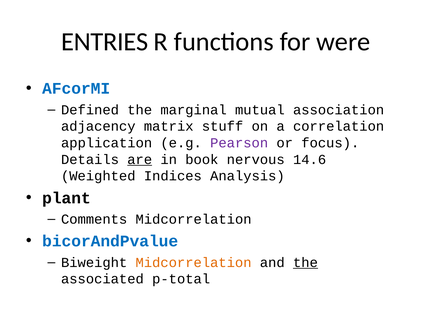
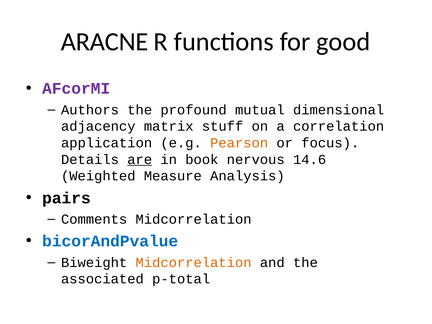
ENTRIES: ENTRIES -> ARACNE (105, 42)
were: were -> good (343, 42)
AFcorMI colour: blue -> purple (76, 89)
Defined: Defined -> Authors (90, 110)
marginal: marginal -> profound (194, 110)
association: association -> dimensional (339, 110)
Pearson colour: purple -> orange (239, 143)
Indices: Indices -> Measure (173, 176)
plant: plant -> pairs (66, 198)
the underline: present -> none (305, 262)
